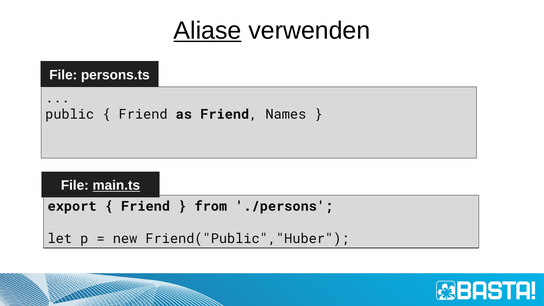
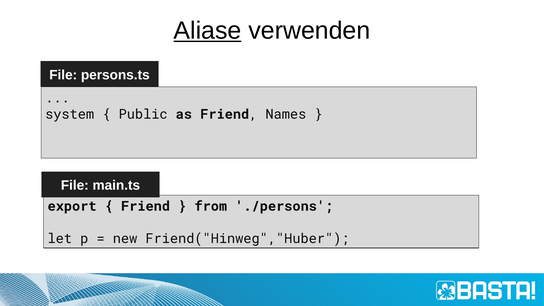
public: public -> system (70, 114)
Friend: Friend -> Public (143, 114)
main.ts underline: present -> none (116, 185)
Friend("Public","Huber: Friend("Public","Huber -> Friend("Hinweg","Huber (247, 239)
